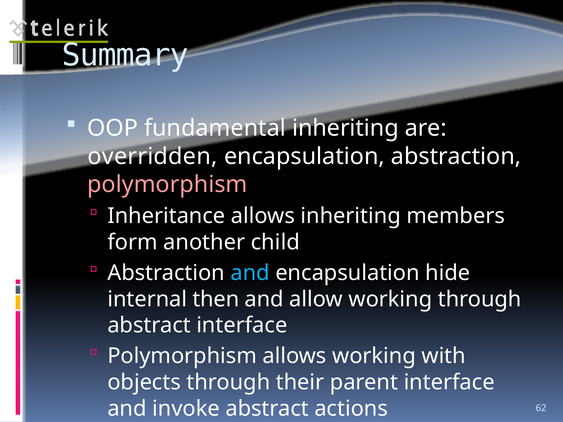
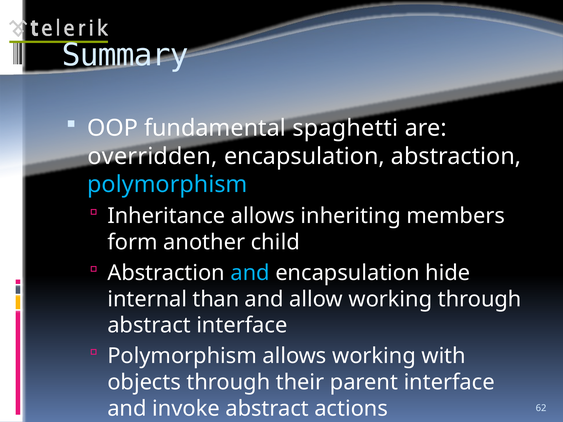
fundamental inheriting: inheriting -> spaghetti (345, 128)
polymorphism colour: pink -> light blue (167, 185)
then: then -> than (216, 299)
